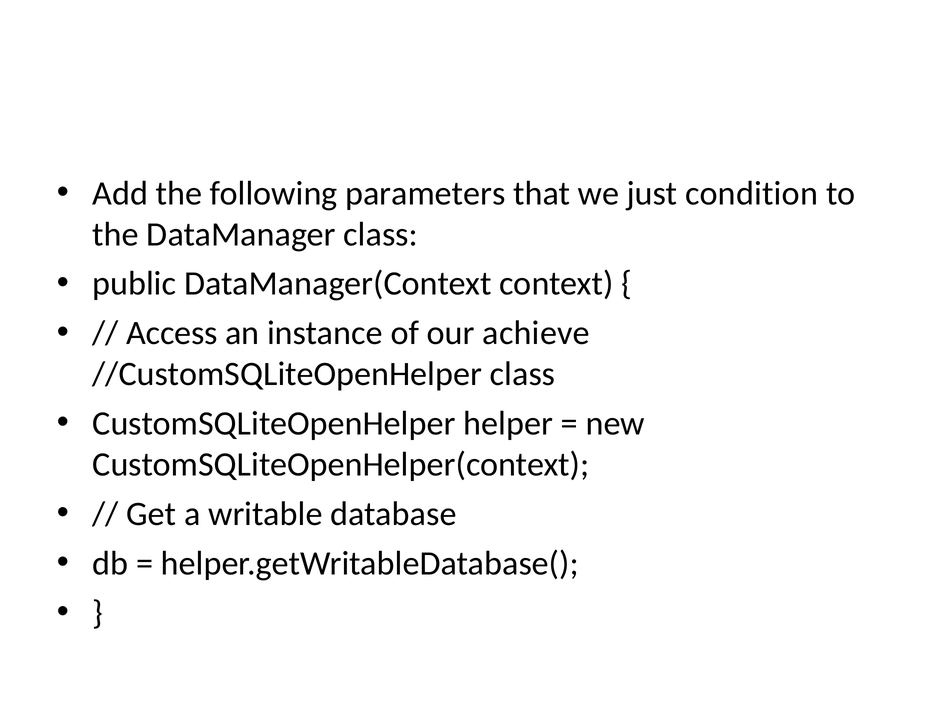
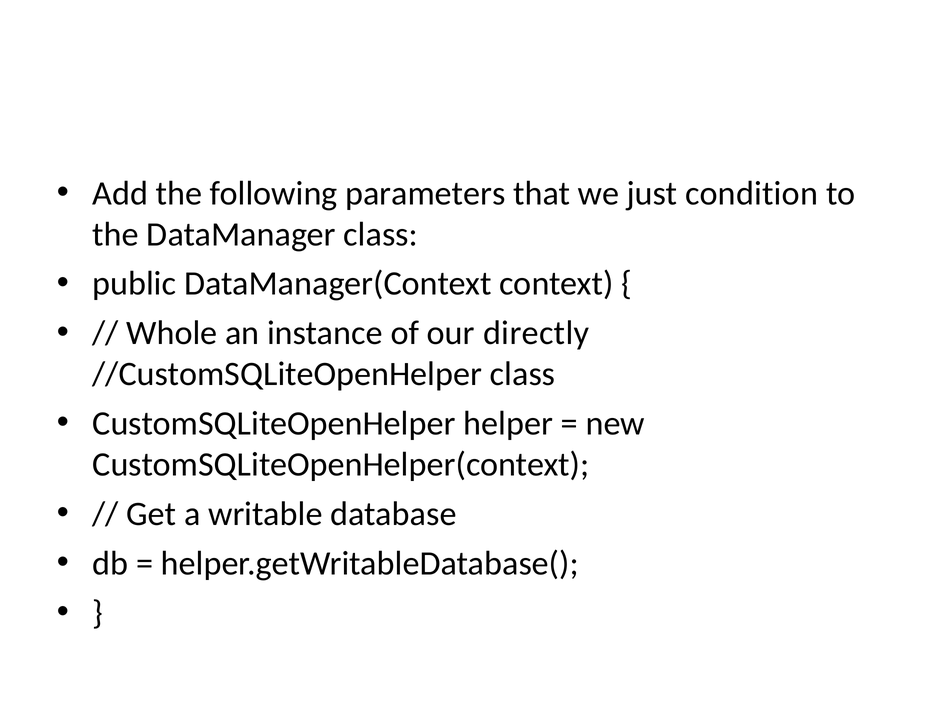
Access: Access -> Whole (172, 333)
achieve: achieve -> directly (536, 333)
